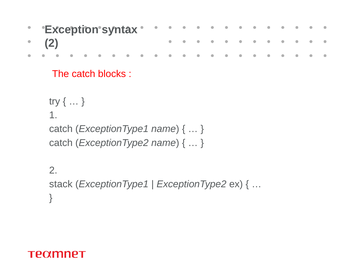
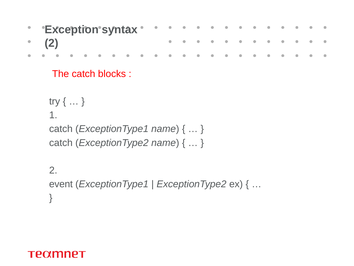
stack: stack -> event (61, 184)
